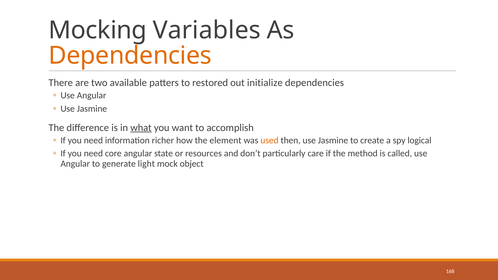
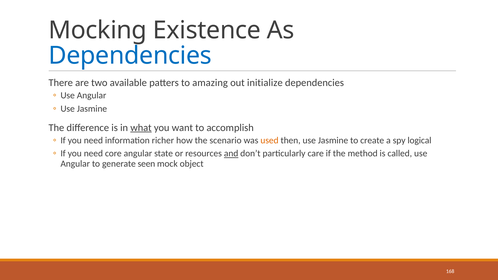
Variables: Variables -> Existence (207, 30)
Dependencies colour: orange -> blue (130, 56)
restored: restored -> amazing (210, 83)
element: element -> scenario (226, 140)
and underline: none -> present (231, 154)
light: light -> seen (146, 164)
